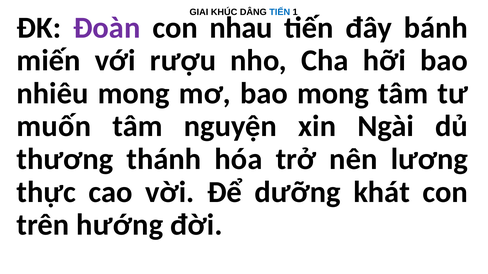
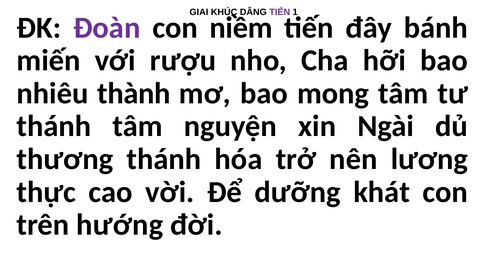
TIẾN colour: blue -> purple (280, 12)
nhau: nhau -> niềm (241, 28)
nhiêu mong: mong -> thành (134, 94)
muốn: muốn -> thánh (54, 127)
